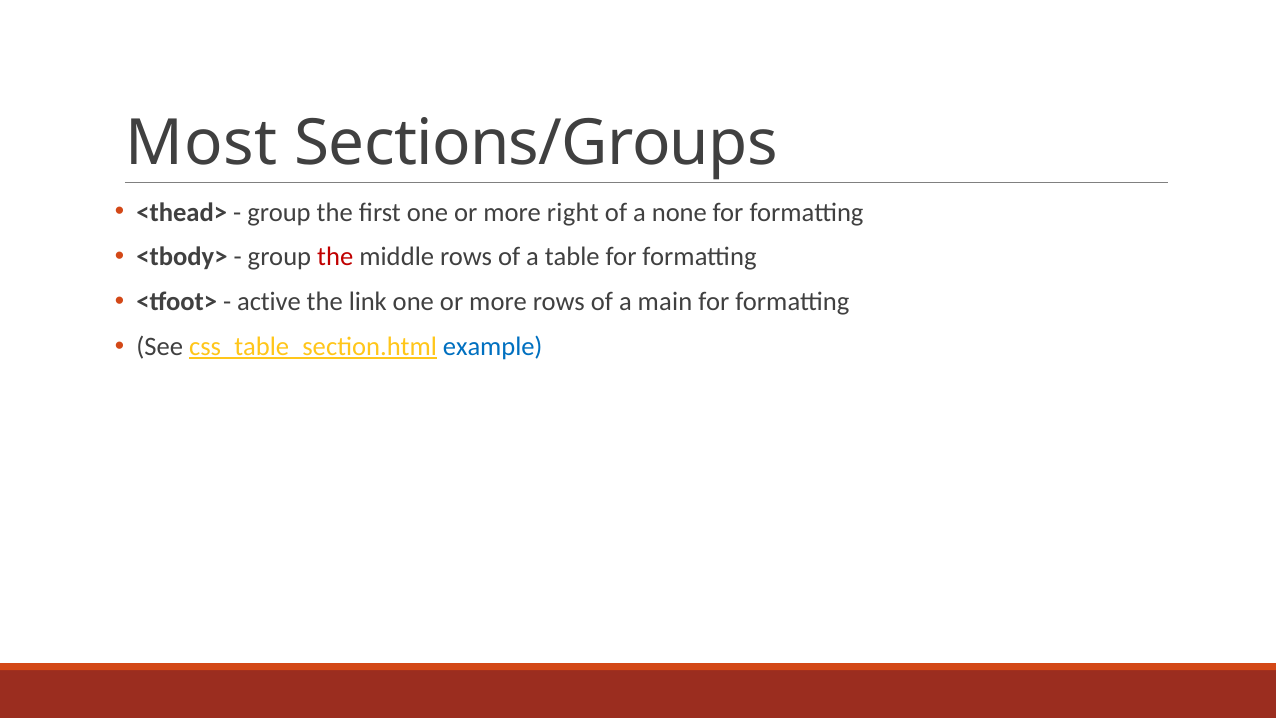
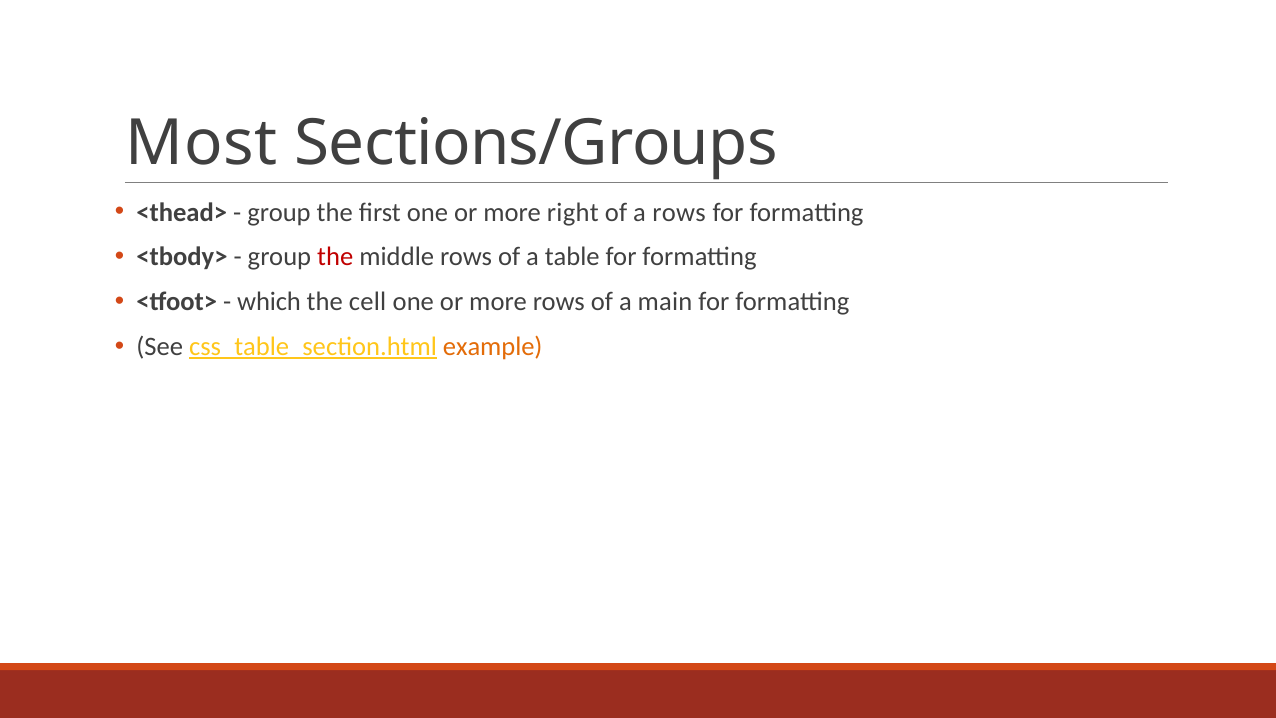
a none: none -> rows (679, 212)
active: active -> which (269, 301)
link: link -> cell (368, 301)
example colour: blue -> orange (493, 347)
